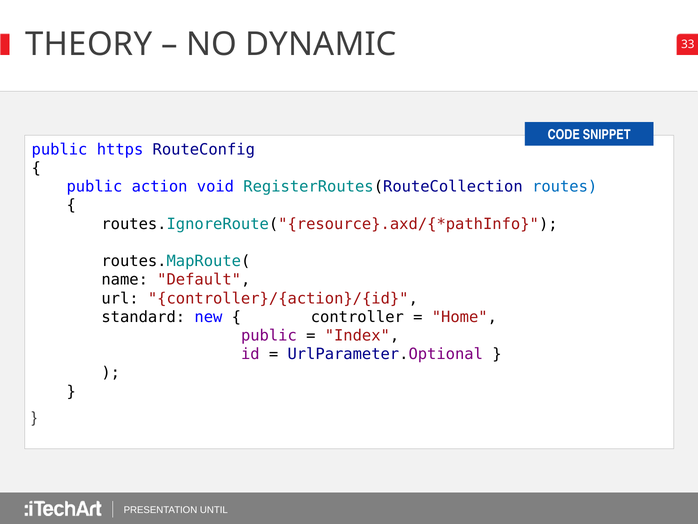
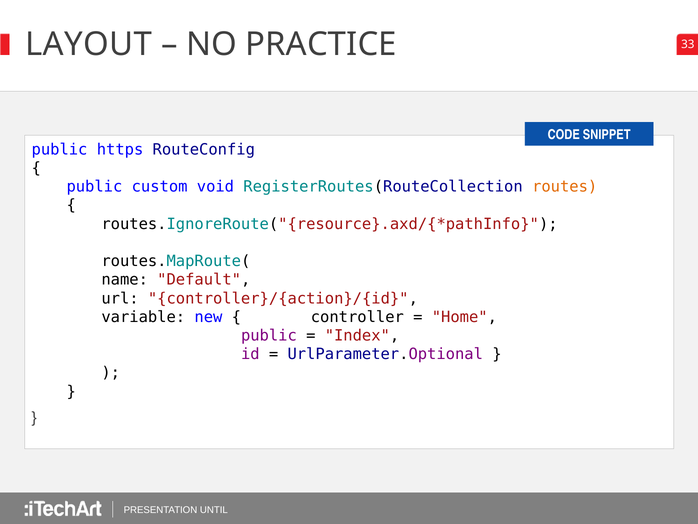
THEORY: THEORY -> LAYOUT (89, 44)
DYNAMIC: DYNAMIC -> PRACTICE (321, 44)
action: action -> custom (160, 186)
routes colour: blue -> orange (565, 186)
standard: standard -> variable (143, 317)
